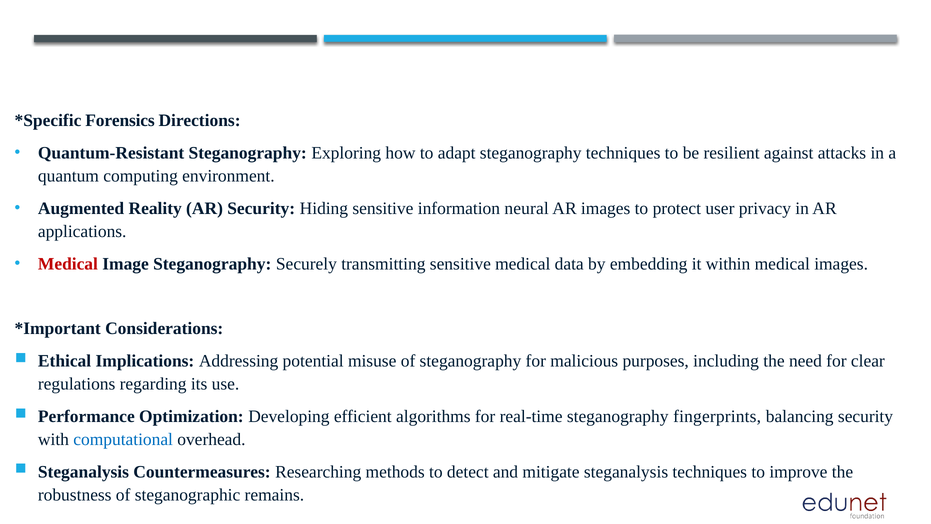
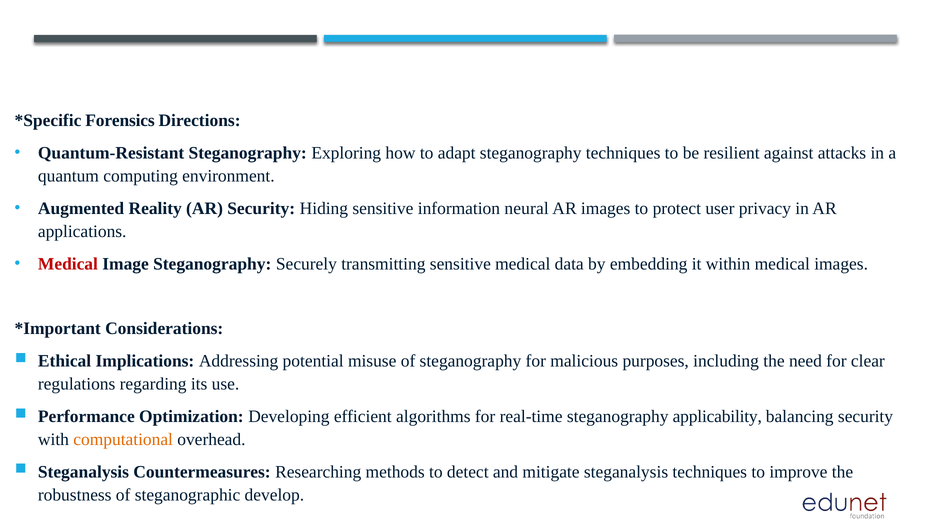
fingerprints: fingerprints -> applicability (717, 416)
computational colour: blue -> orange (123, 439)
remains: remains -> develop (274, 495)
